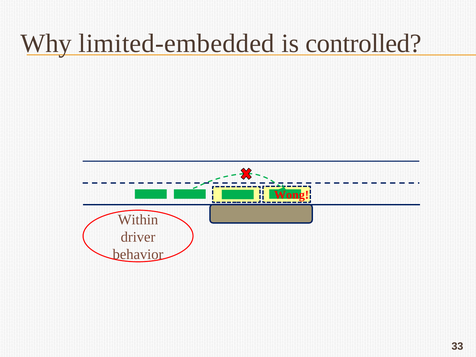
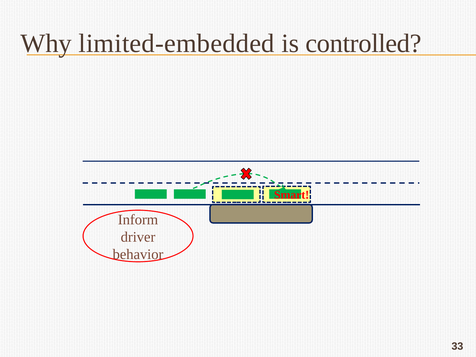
Wong: Wong -> Smart (292, 195)
Within: Within -> Inform (138, 220)
